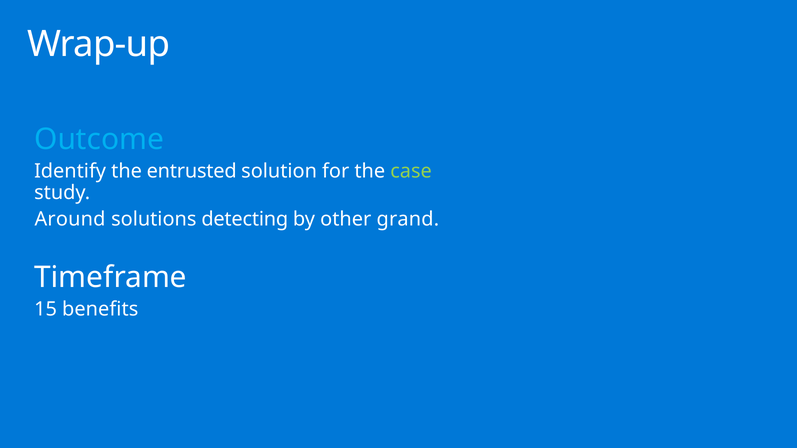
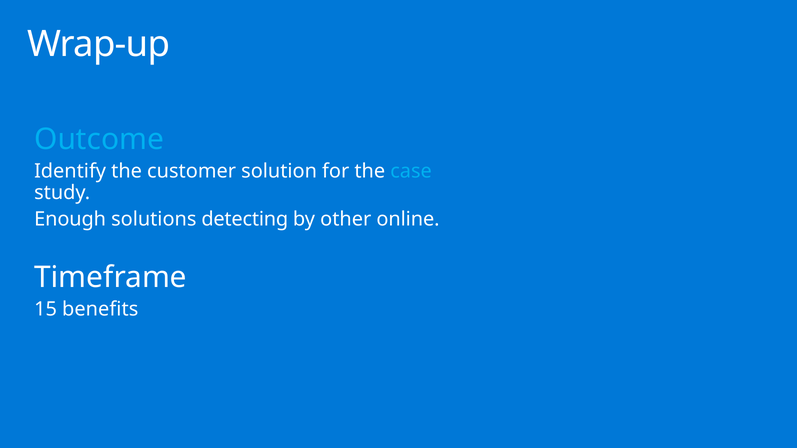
entrusted: entrusted -> customer (192, 171)
case colour: light green -> light blue (411, 171)
Around: Around -> Enough (70, 219)
grand: grand -> online (408, 219)
